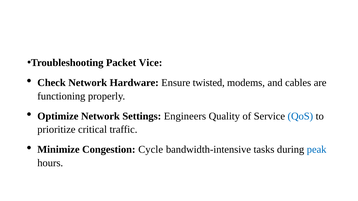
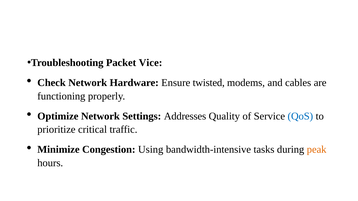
Engineers: Engineers -> Addresses (185, 116)
Cycle: Cycle -> Using (151, 150)
peak colour: blue -> orange (317, 150)
